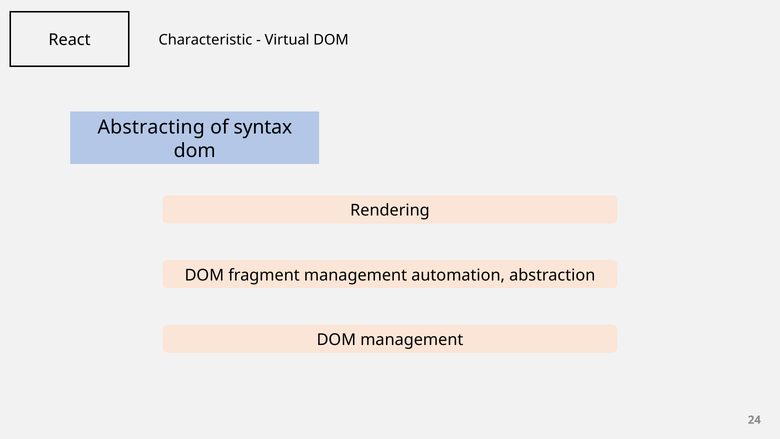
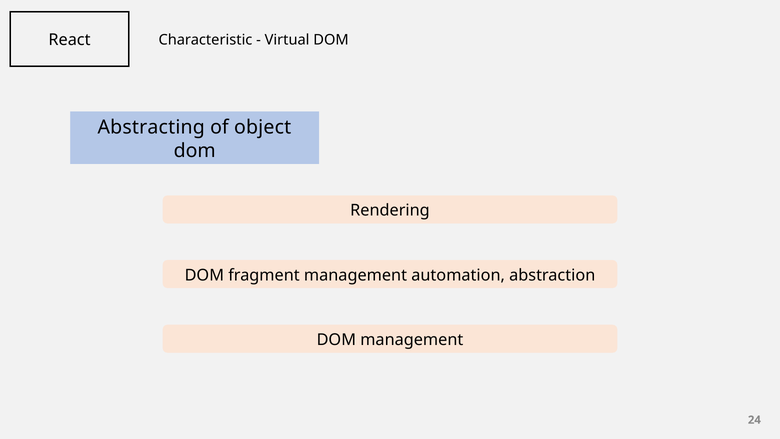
syntax: syntax -> object (263, 127)
